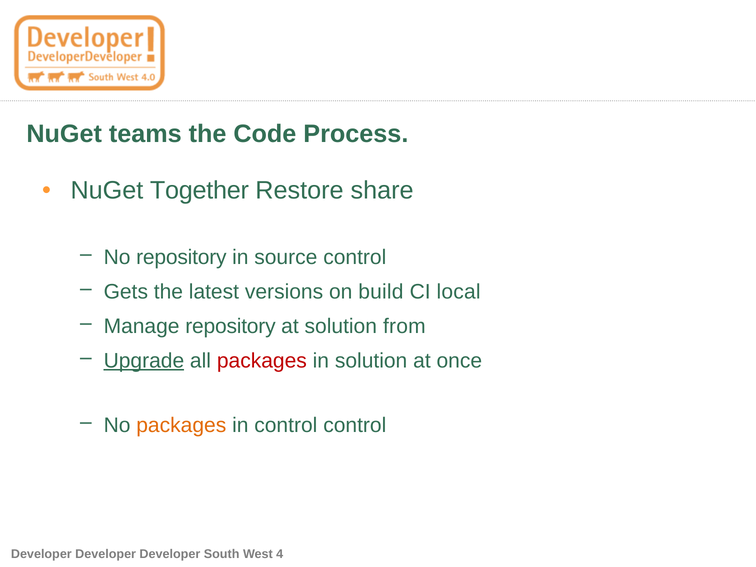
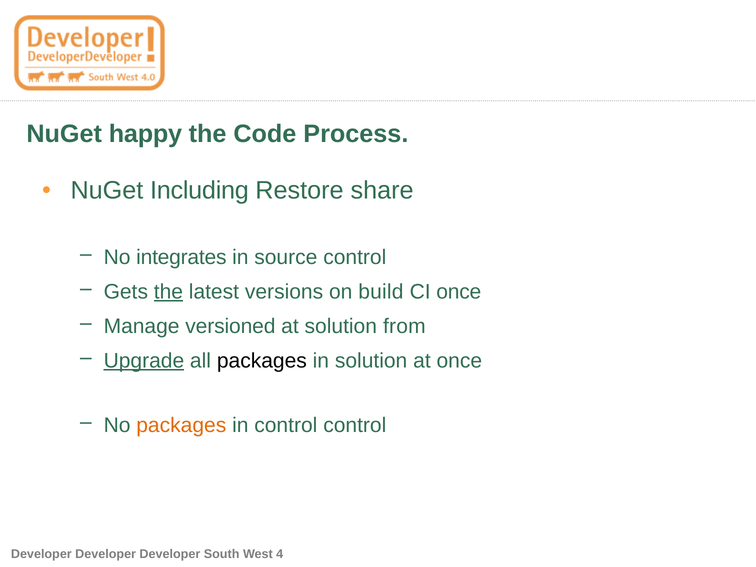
teams: teams -> happy (145, 134)
Together: Together -> Including (199, 191)
No repository: repository -> integrates (181, 257)
the underline: none -> present (168, 292)
CI local: local -> once (459, 292)
Manage repository: repository -> versioned (230, 326)
packages colour: red -> black (262, 361)
